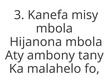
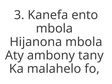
misy: misy -> ento (85, 15)
